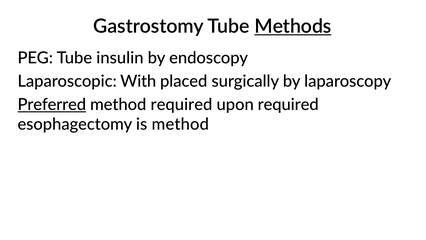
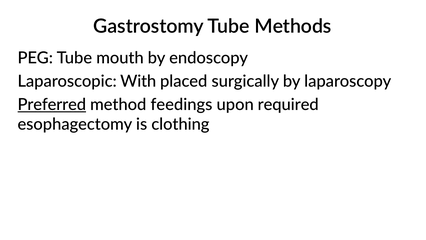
Methods underline: present -> none (293, 26)
insulin: insulin -> mouth (120, 58)
method required: required -> feedings (181, 104)
is method: method -> clothing (180, 124)
